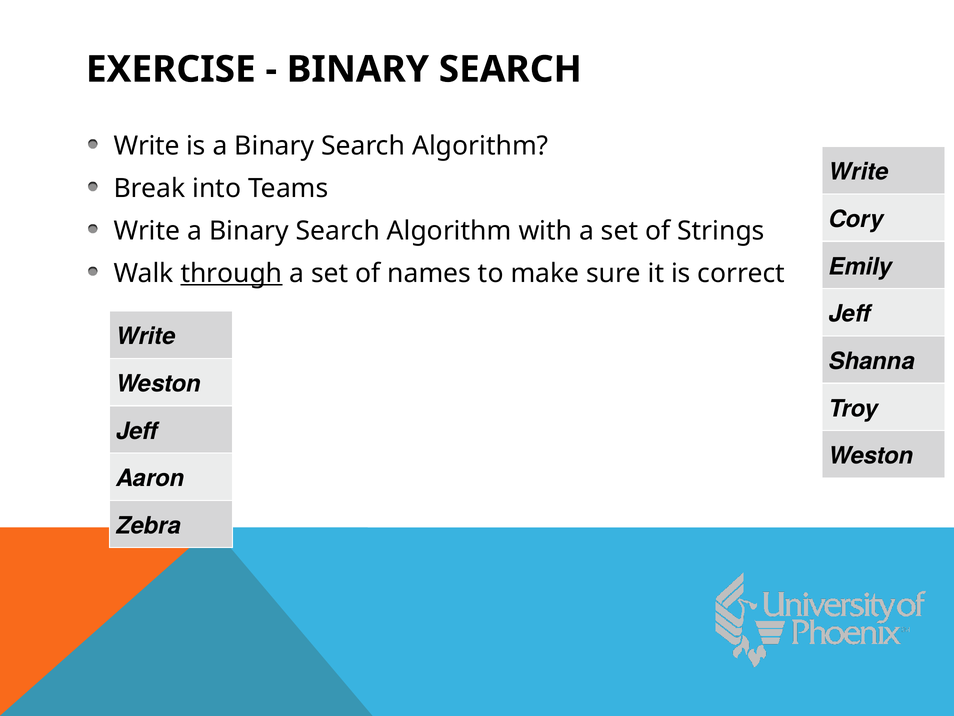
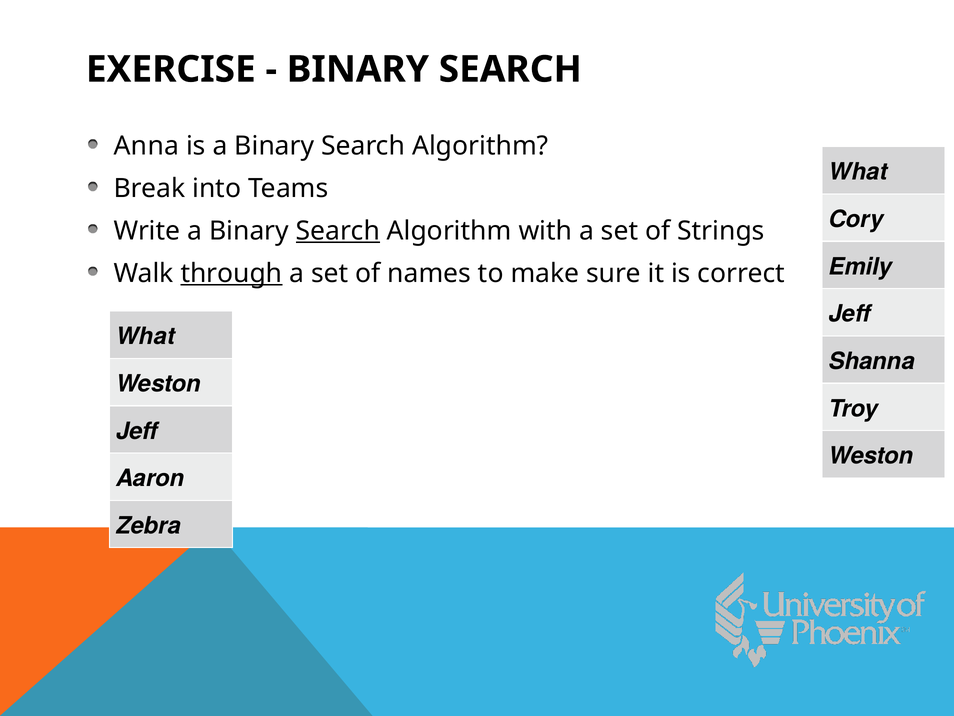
Write: Write -> Anna (146, 146)
Write: Write -> What (858, 172)
Search underline: none -> present (338, 231)
Write: Write -> What (146, 336)
